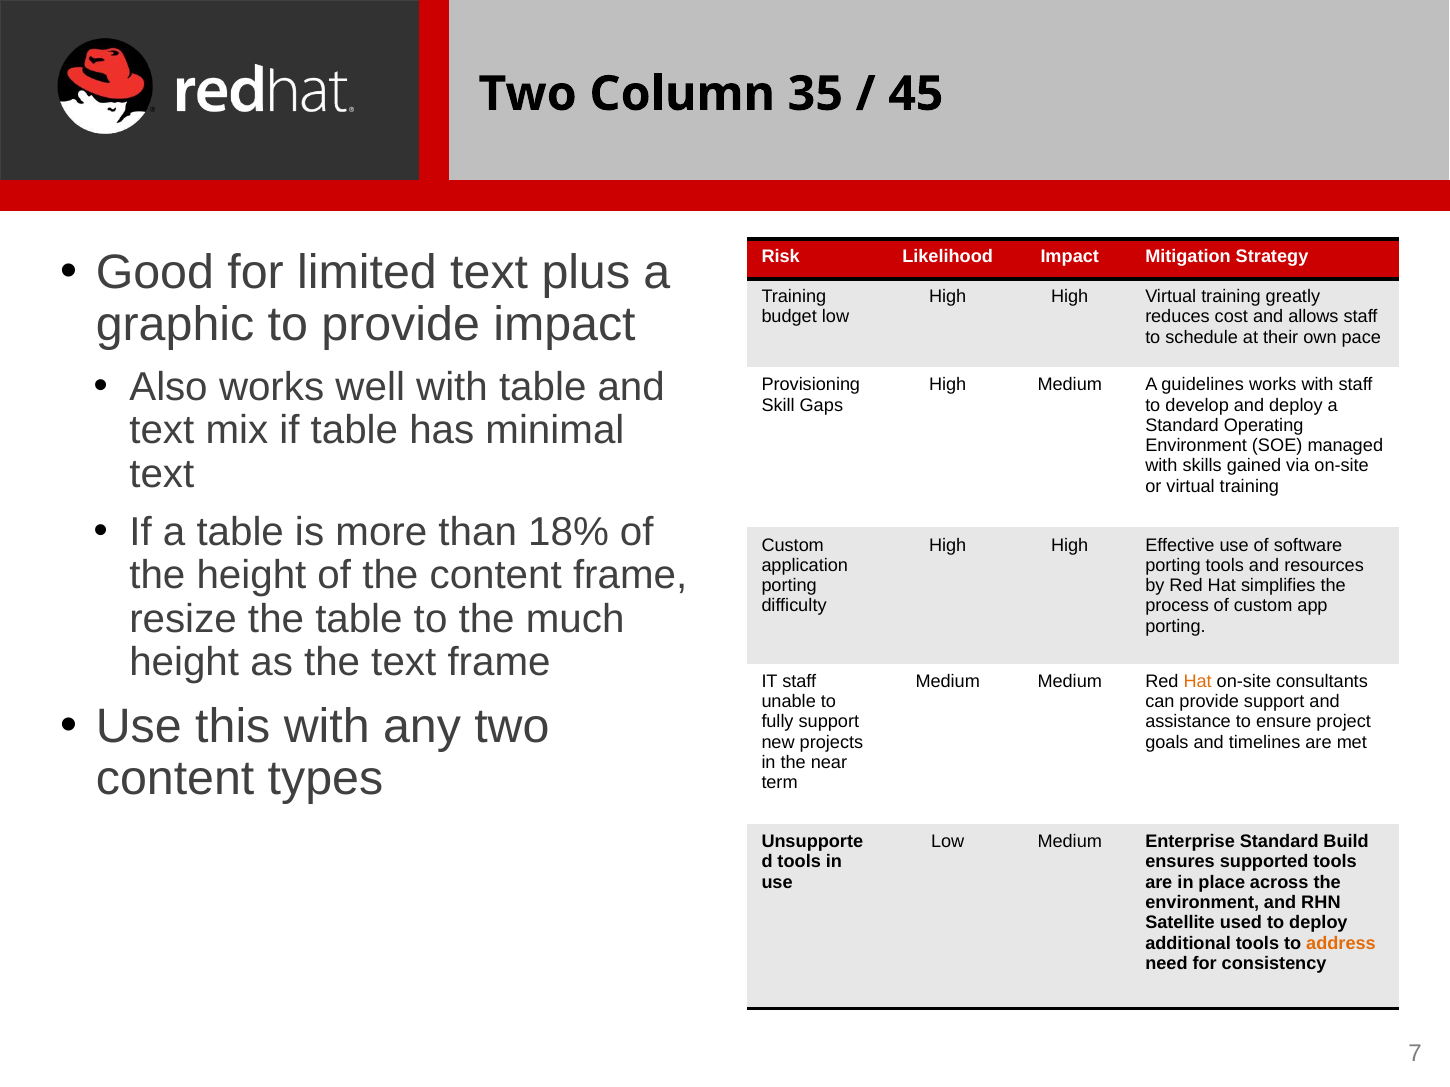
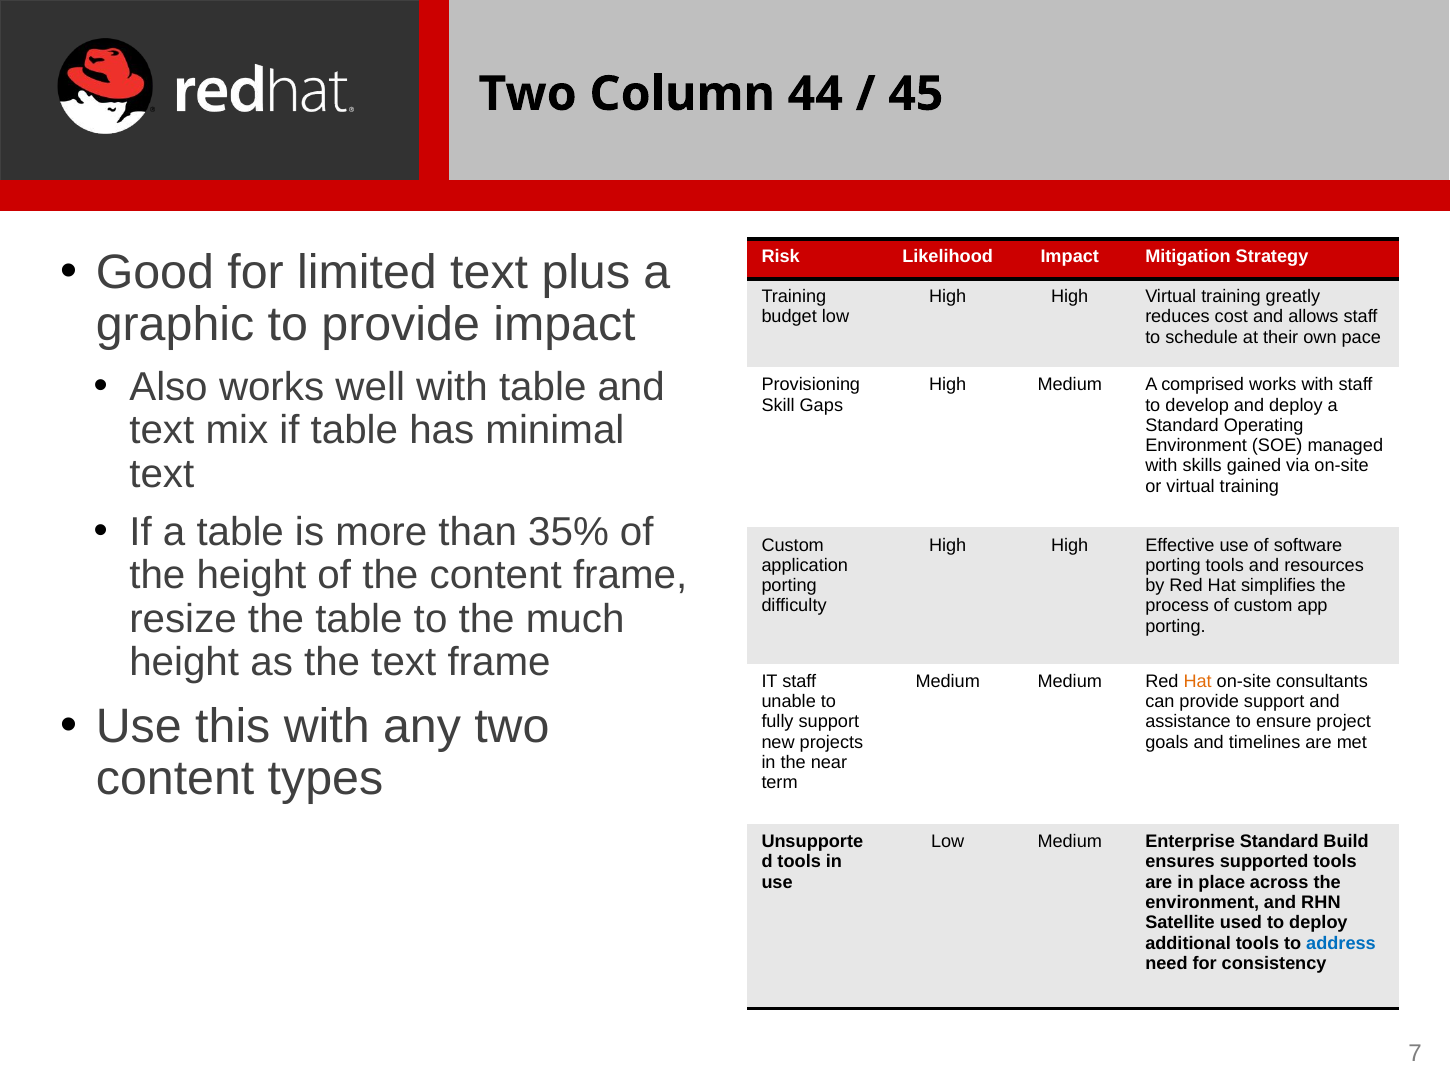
35: 35 -> 44 (815, 94)
guidelines: guidelines -> comprised (1203, 385)
18%: 18% -> 35% (568, 532)
address colour: orange -> blue (1341, 944)
